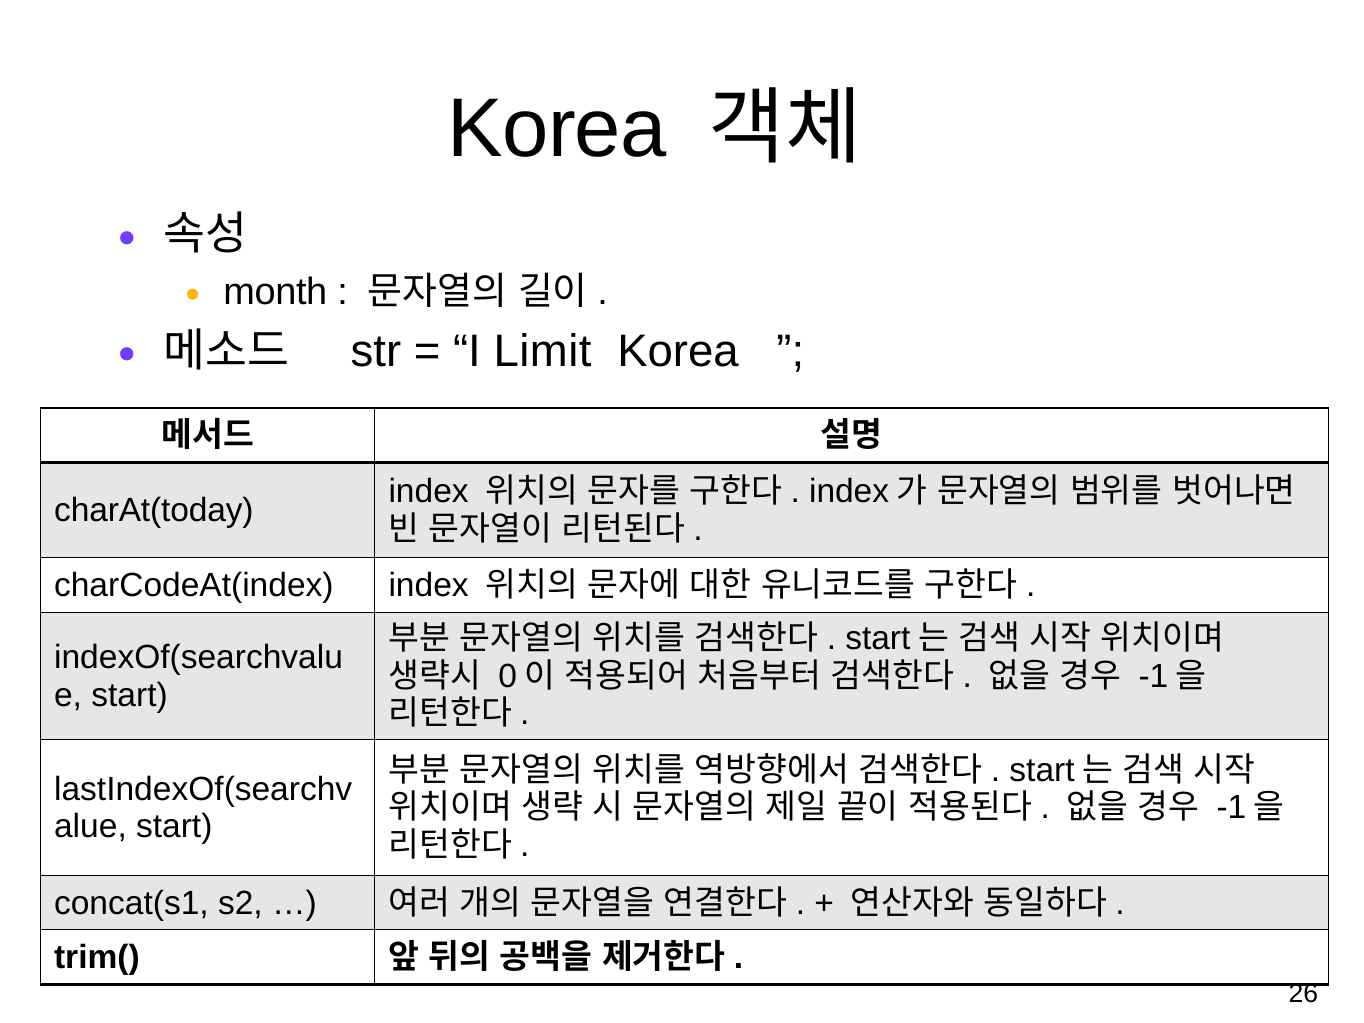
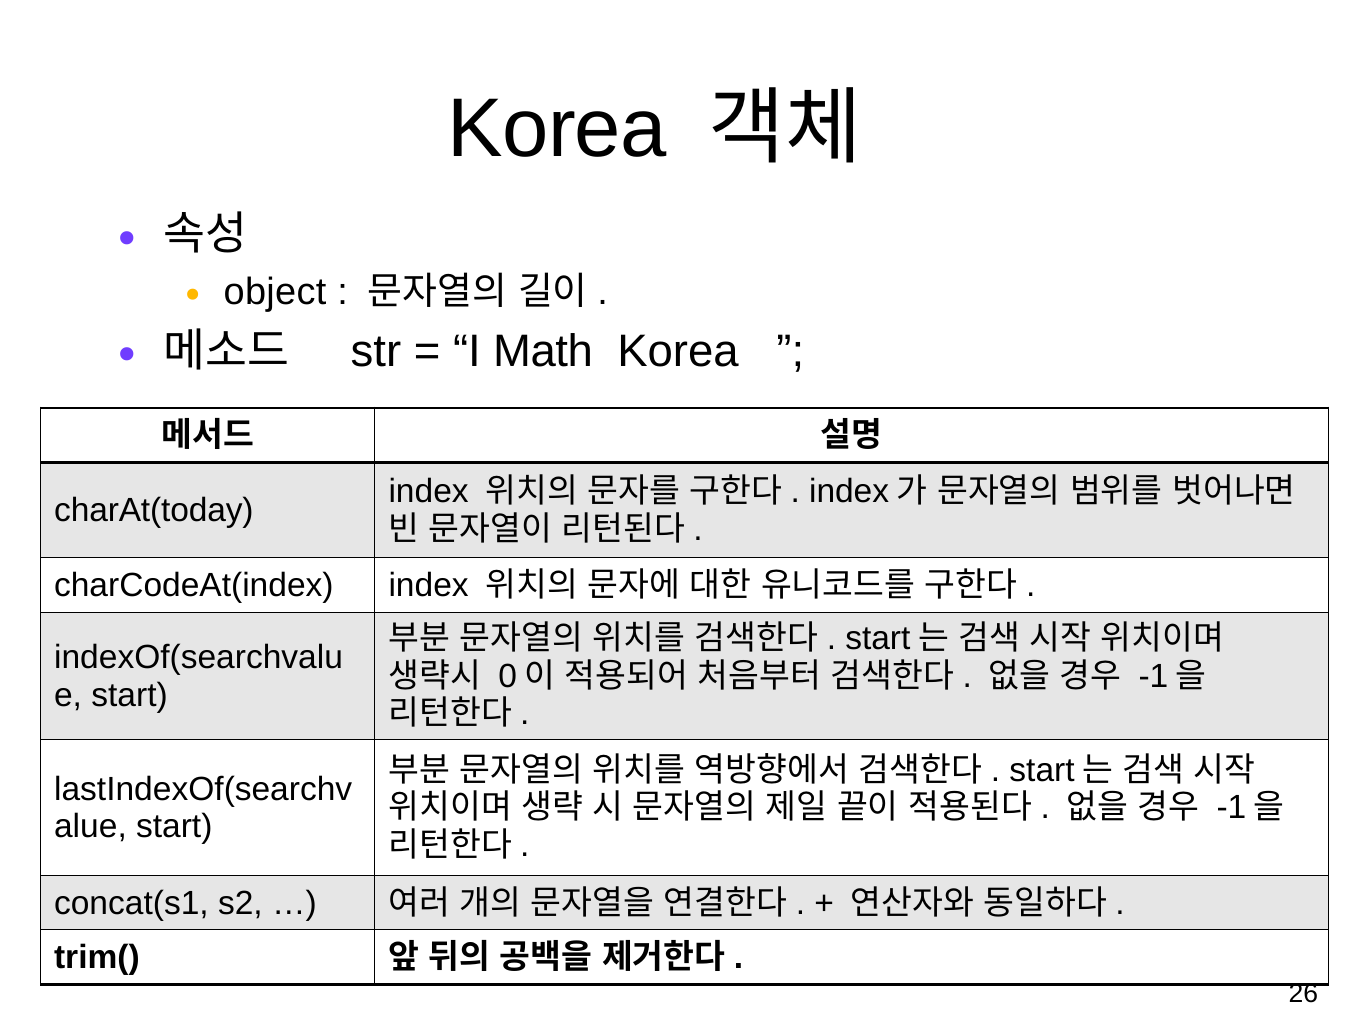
month: month -> object (275, 292)
Limit: Limit -> Math (543, 351)
